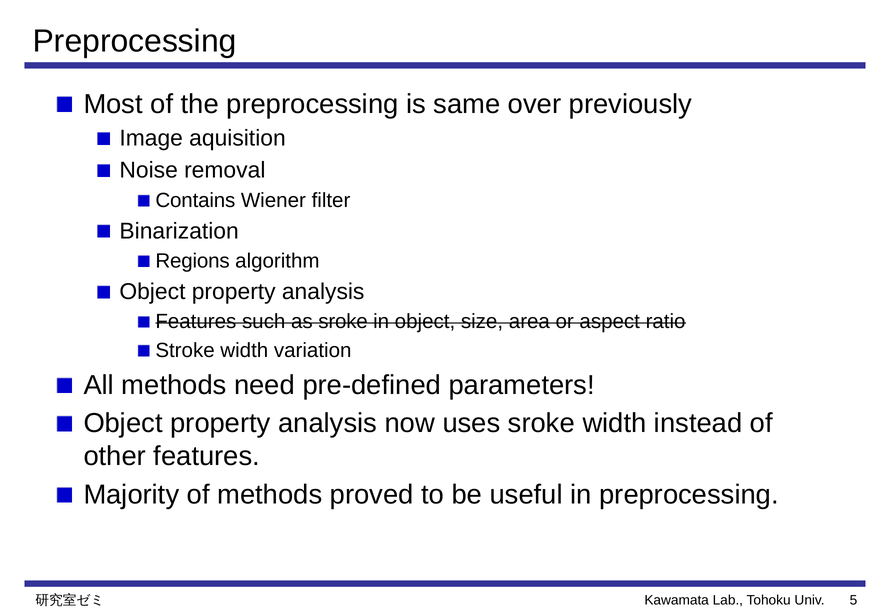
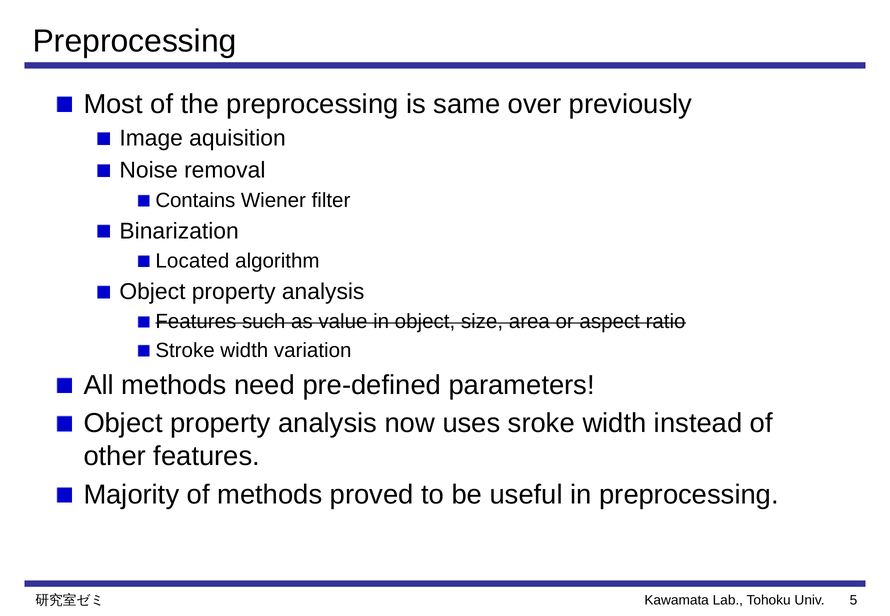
Regions: Regions -> Located (192, 261)
as sroke: sroke -> value (343, 322)
